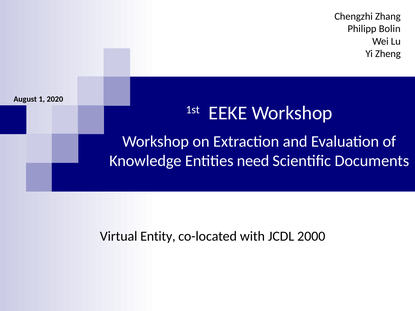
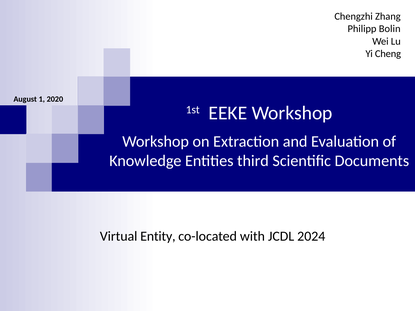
Zheng: Zheng -> Cheng (388, 54)
need: need -> third (253, 161)
2000: 2000 -> 2024 (311, 236)
